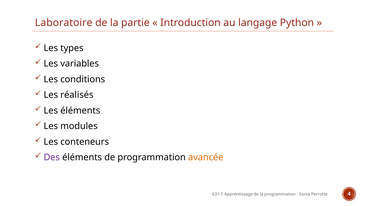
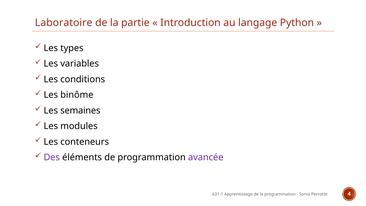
réalisés: réalisés -> binôme (77, 95)
Les éléments: éléments -> semaines (80, 110)
avancée colour: orange -> purple (206, 157)
